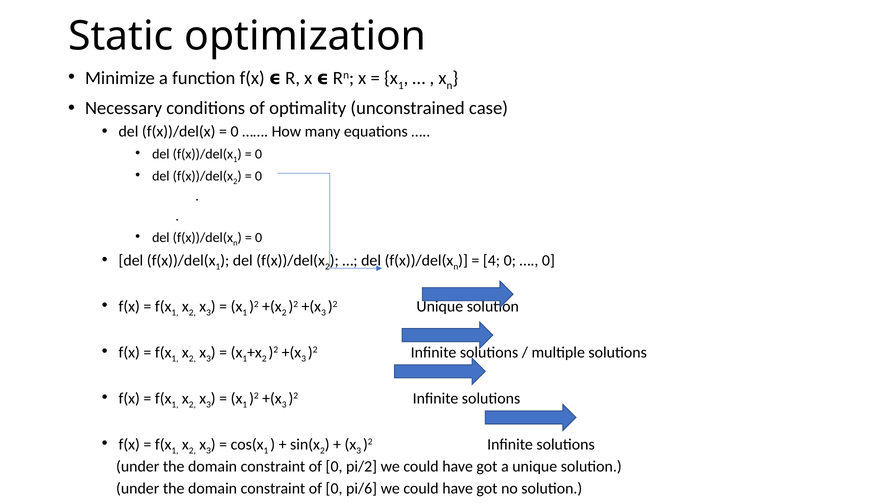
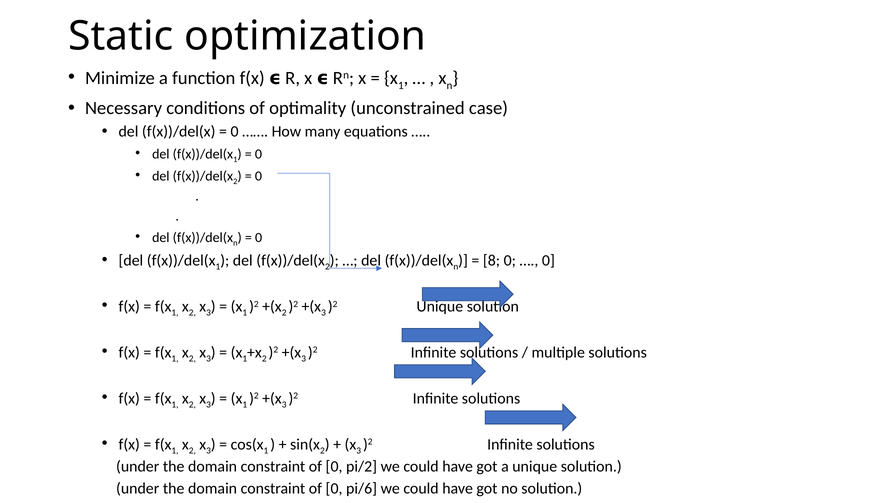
4: 4 -> 8 (492, 261)
